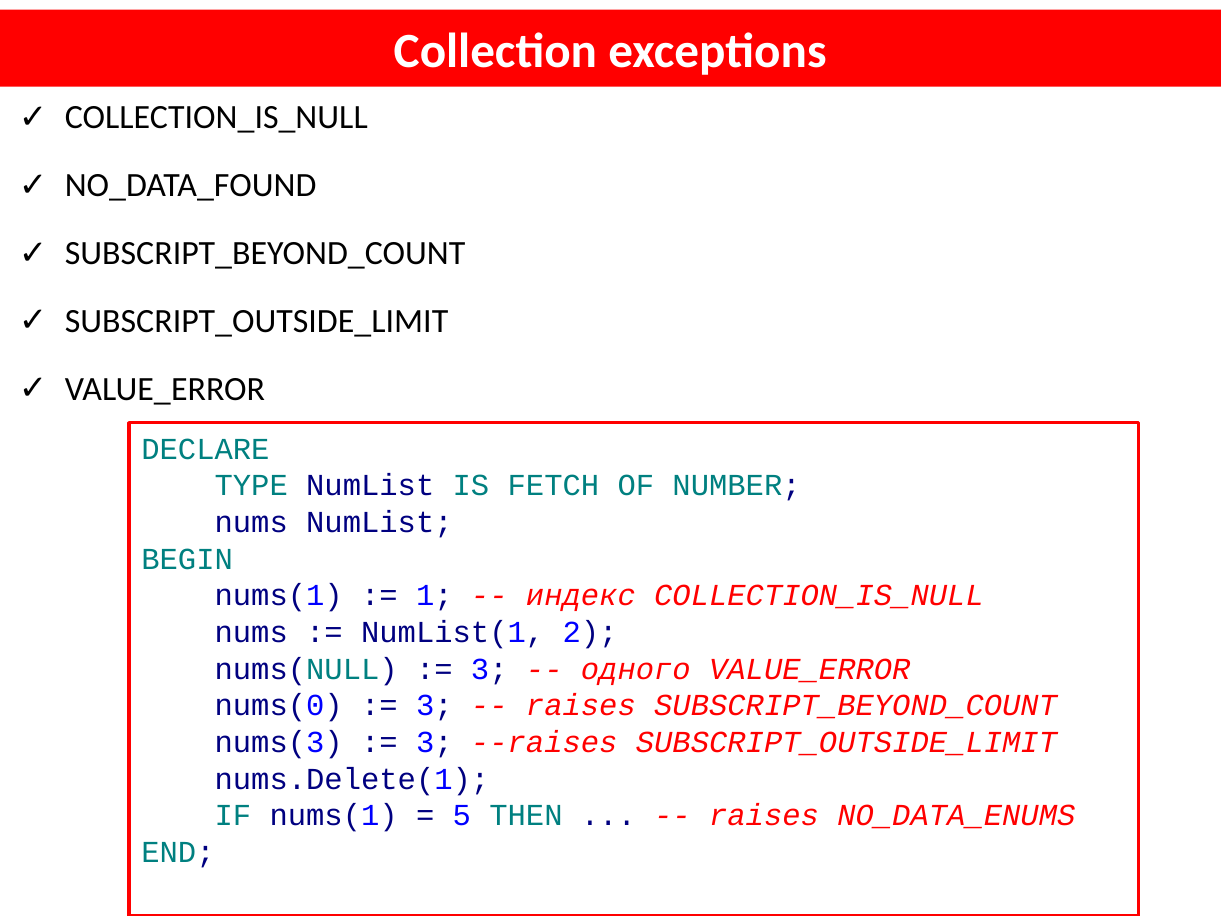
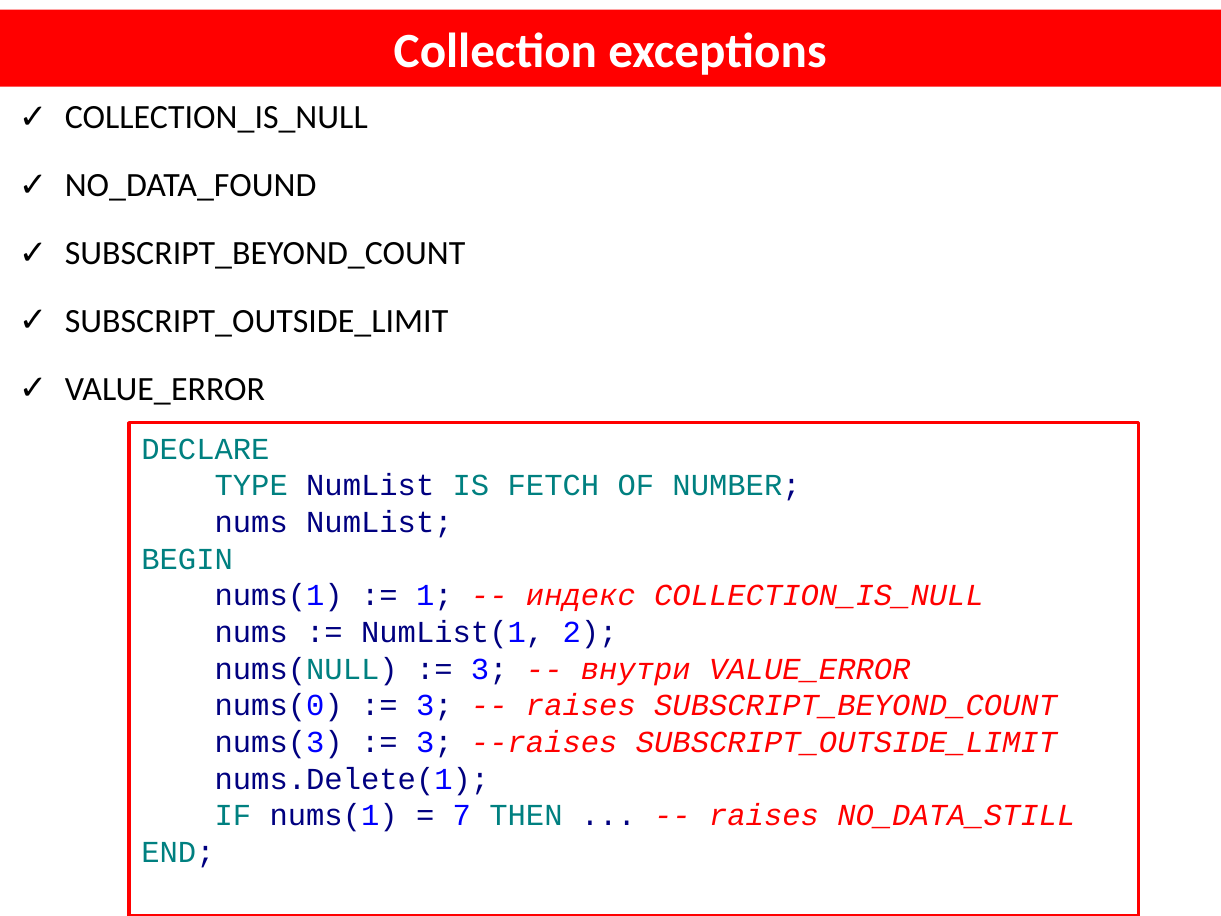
одного: одного -> внутри (636, 669)
5: 5 -> 7 (462, 815)
NO_DATA_ENUMS: NO_DATA_ENUMS -> NO_DATA_STILL (956, 815)
